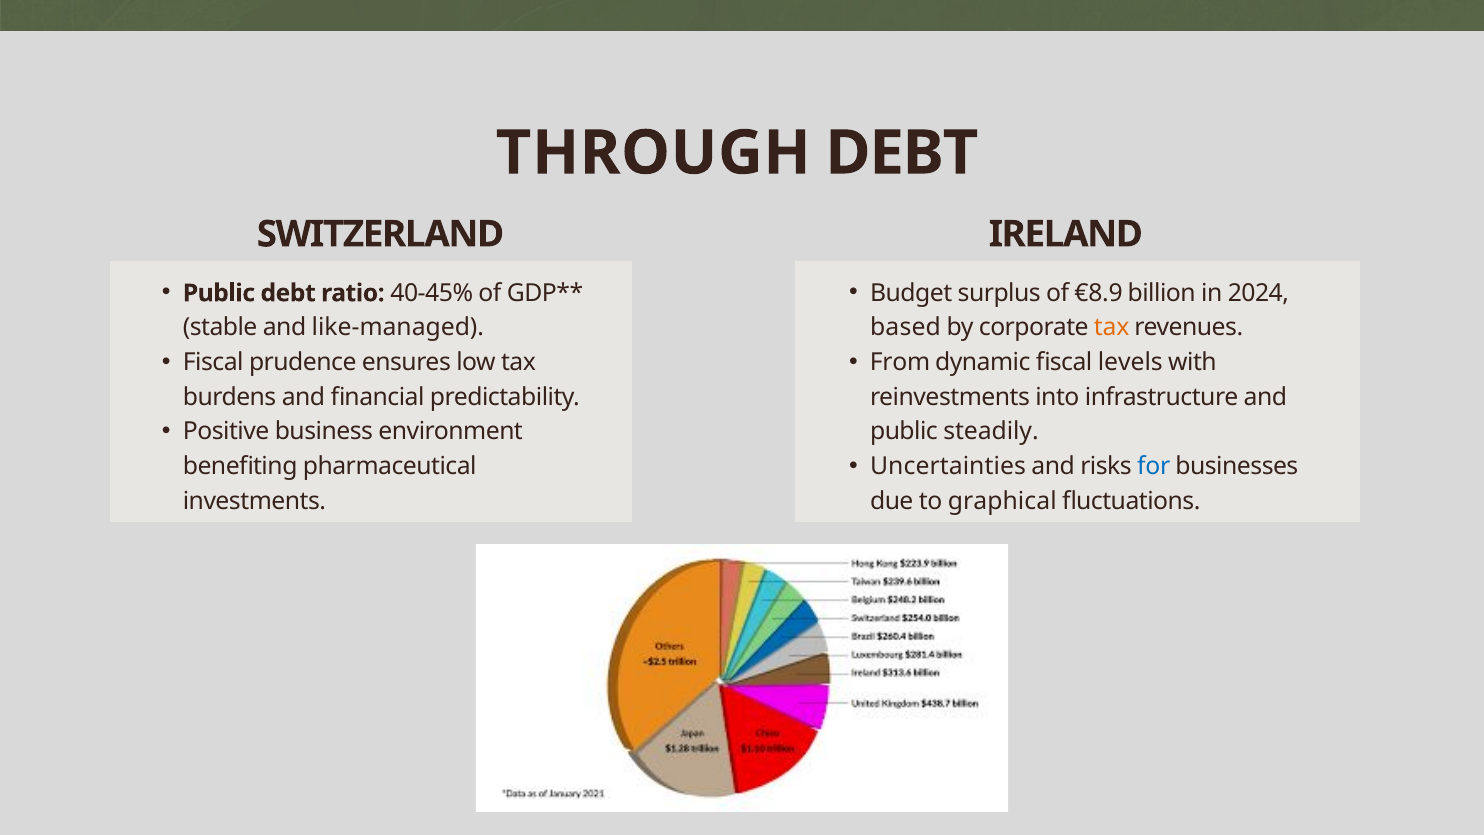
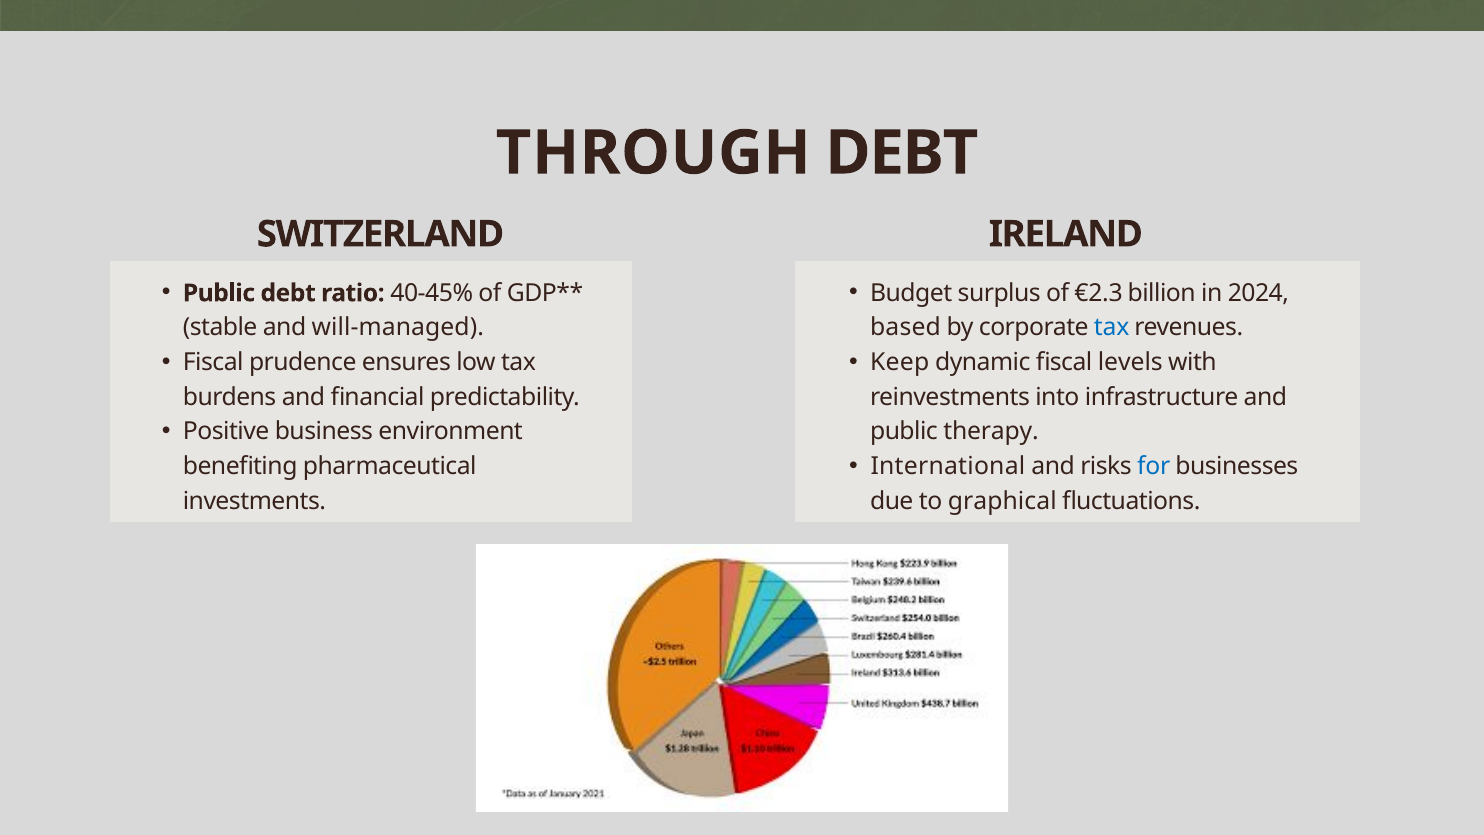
€8.9: €8.9 -> €2.3 (1099, 293)
like-managed: like-managed -> will-managed (398, 328)
tax colour: orange -> blue (1112, 328)
From: From -> Keep (900, 362)
steadily: steadily -> therapy (991, 432)
Uncertainties: Uncertainties -> International (948, 466)
